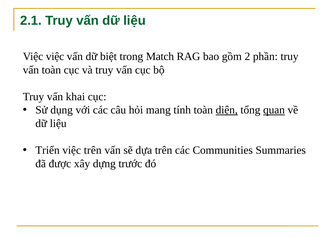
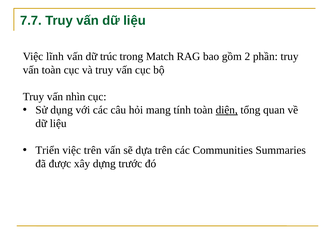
2.1: 2.1 -> 7.7 (31, 21)
Việc việc: việc -> lĩnh (55, 57)
biệt: biệt -> trúc (109, 57)
khai: khai -> nhìn (76, 97)
quan underline: present -> none (274, 110)
